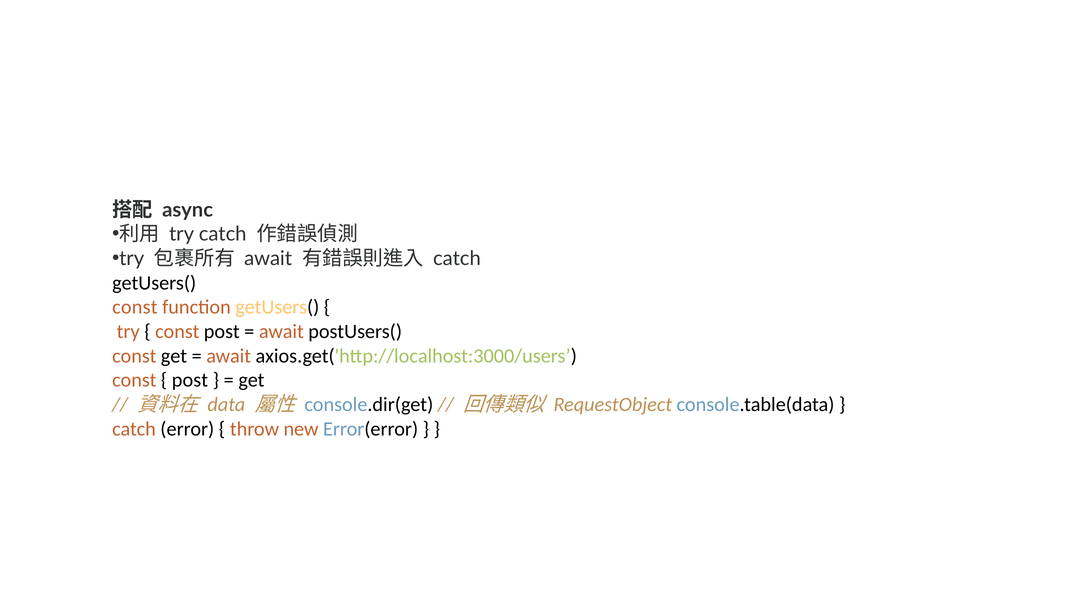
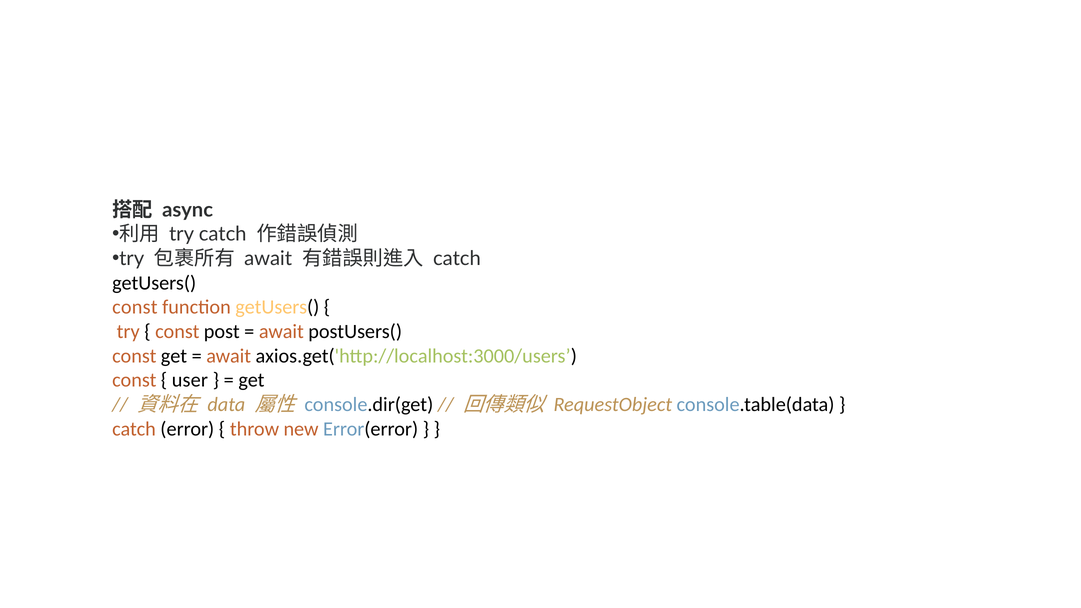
post: post -> user (190, 380)
